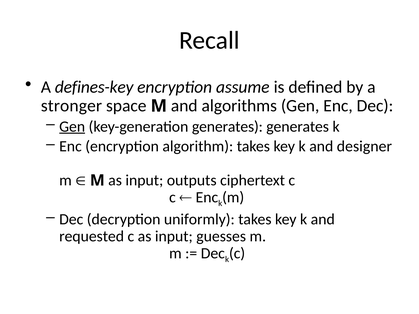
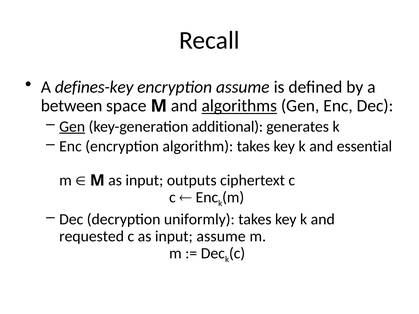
stronger: stronger -> between (72, 106)
algorithms underline: none -> present (239, 106)
key-generation generates: generates -> additional (227, 127)
designer: designer -> essential (364, 147)
input guesses: guesses -> assume (221, 237)
